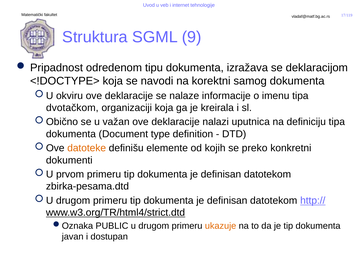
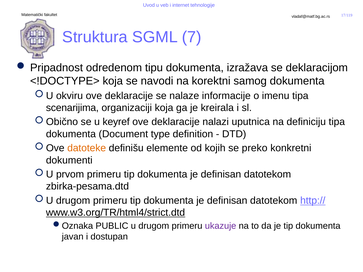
9: 9 -> 7 (192, 37)
dvotačkom: dvotačkom -> scenarijima (72, 108)
važan: važan -> keyref (116, 122)
ukazuje colour: orange -> purple (221, 226)
